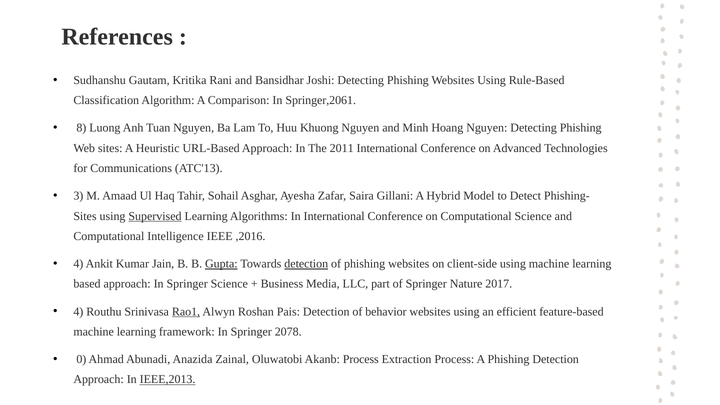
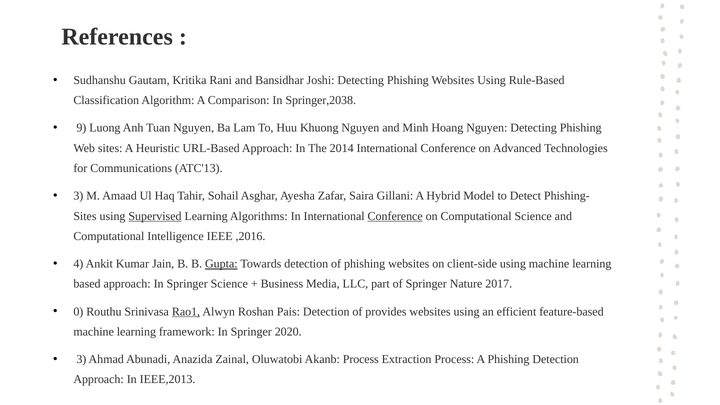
Springer,2061: Springer,2061 -> Springer,2038 (321, 100)
8: 8 -> 9 (81, 128)
2011: 2011 -> 2014 (342, 148)
Conference underline: none -> present (395, 216)
detection underline: present -> none (306, 264)
4: 4 -> 0 (78, 312)
behavior: behavior -> provides (386, 312)
2078: 2078 -> 2020 (288, 332)
0: 0 -> 3 (81, 359)
IEEE,2013 underline: present -> none (168, 380)
